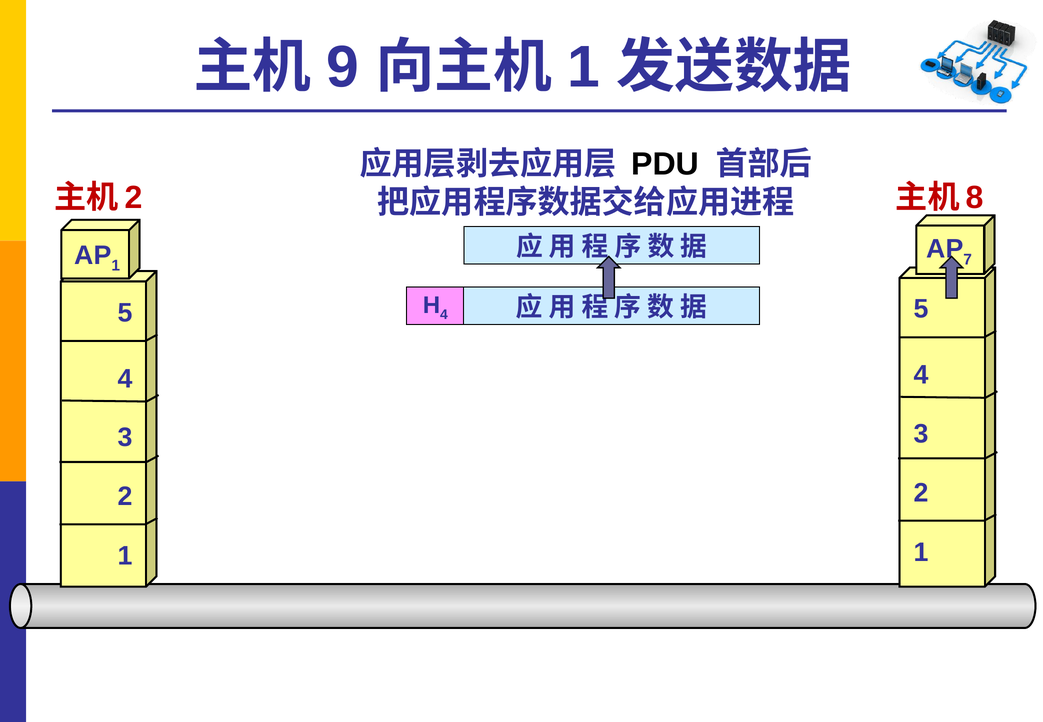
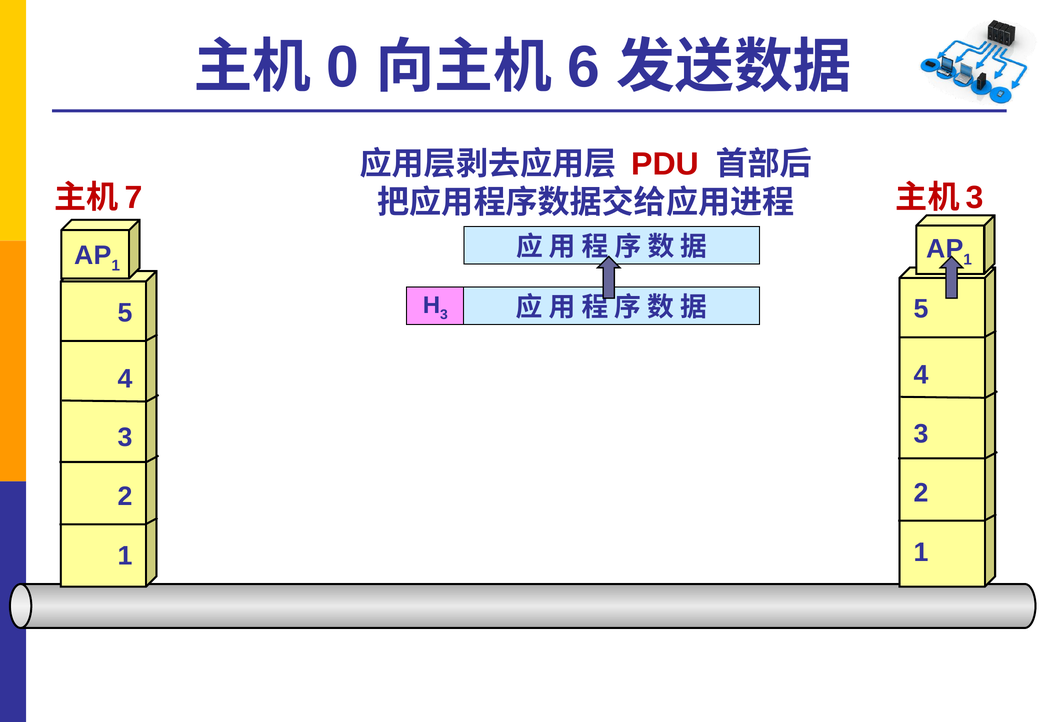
9: 9 -> 0 (343, 67)
1: 1 -> 6 (584, 67)
PDU colour: black -> red (665, 164)
2: 2 -> 7 (134, 198)
8: 8 -> 3 (975, 198)
7: 7 -> 1 (968, 259)
4: 4 -> 3 (444, 315)
